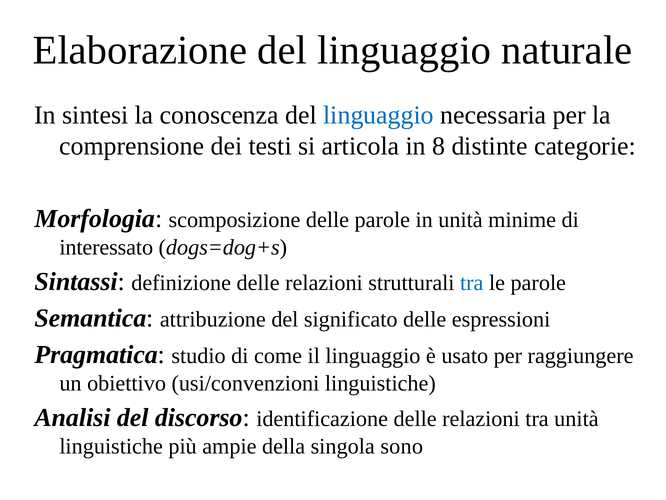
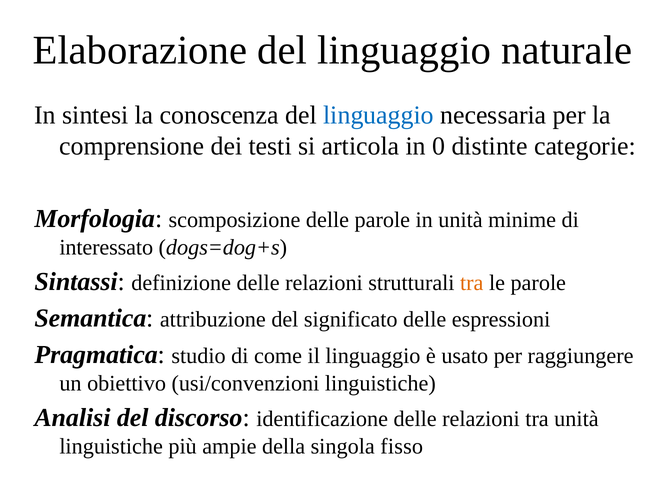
8: 8 -> 0 (439, 146)
tra colour: blue -> orange (472, 283)
sono: sono -> fisso (402, 446)
